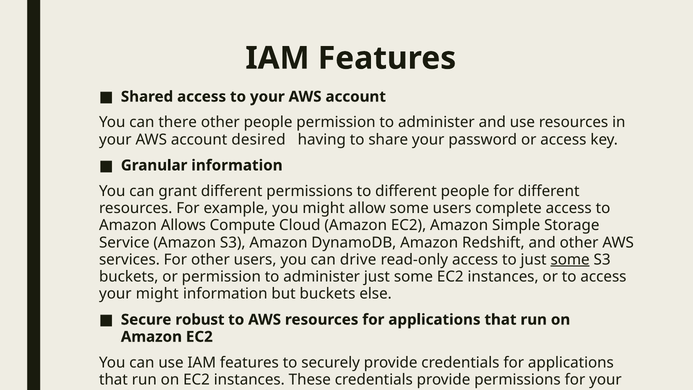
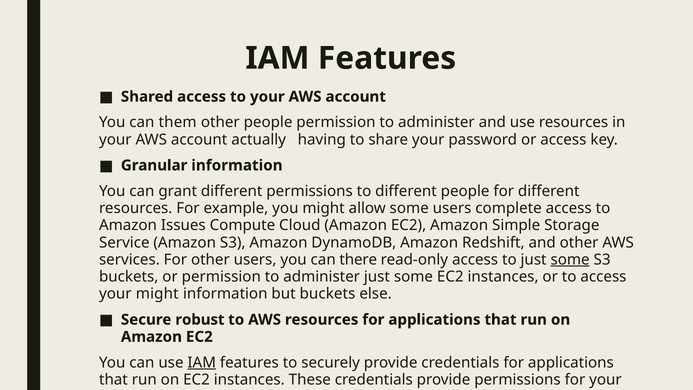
there: there -> them (178, 122)
desired: desired -> actually (259, 140)
Allows: Allows -> Issues (183, 225)
drive: drive -> there (358, 260)
IAM underline: none -> present (202, 362)
